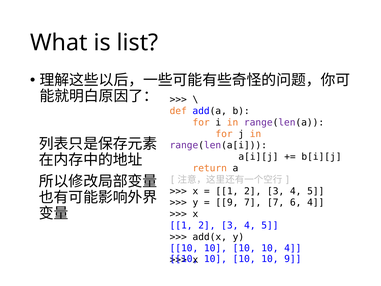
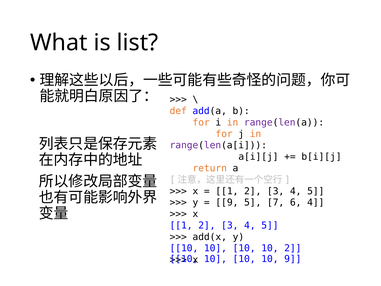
9 7: 7 -> 5 (253, 202)
10 4: 4 -> 2 (293, 248)
